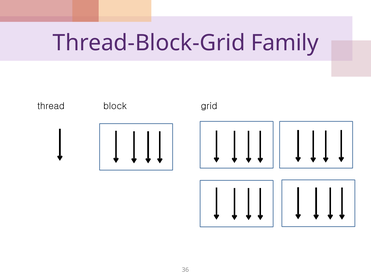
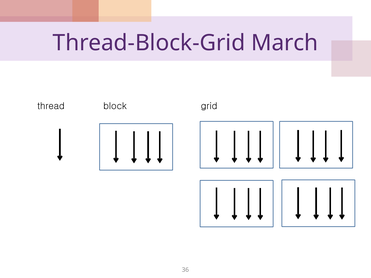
Family: Family -> March (285, 43)
